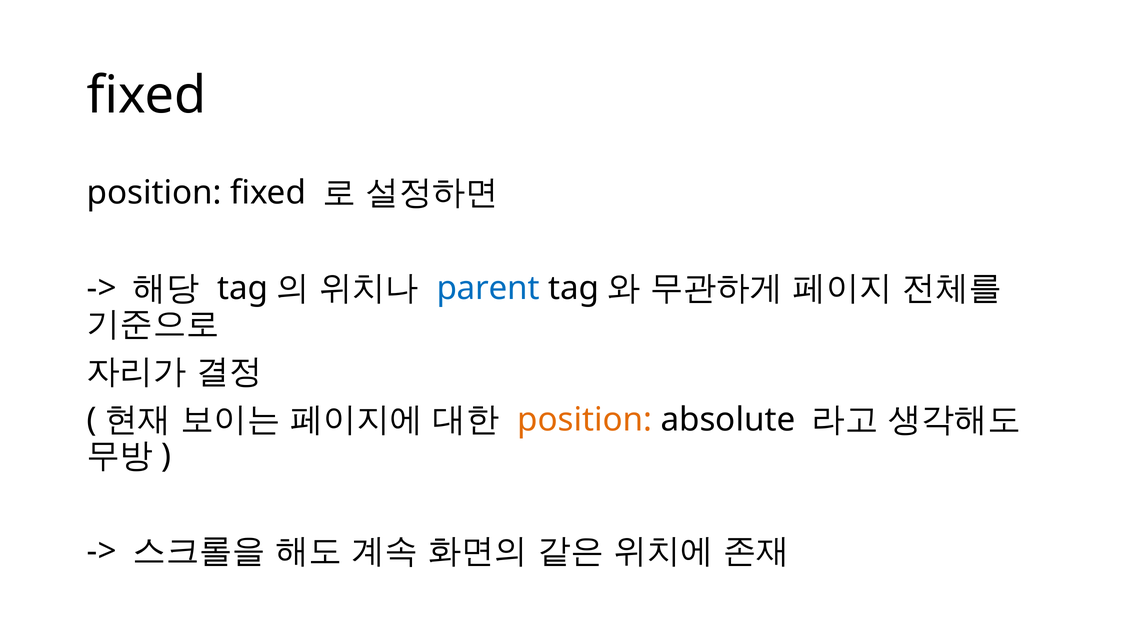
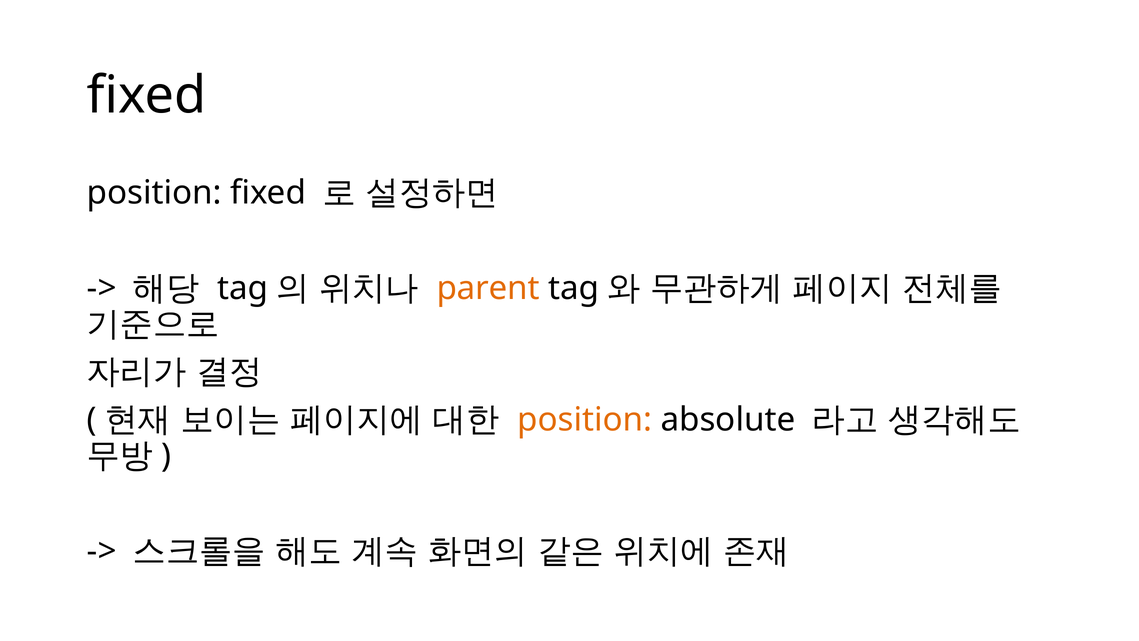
parent colour: blue -> orange (488, 288)
